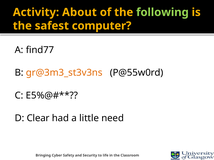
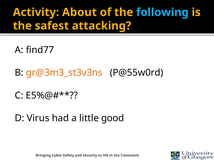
following colour: light green -> light blue (162, 12)
computer: computer -> attacking (102, 26)
Clear: Clear -> Virus (38, 119)
need: need -> good (113, 119)
